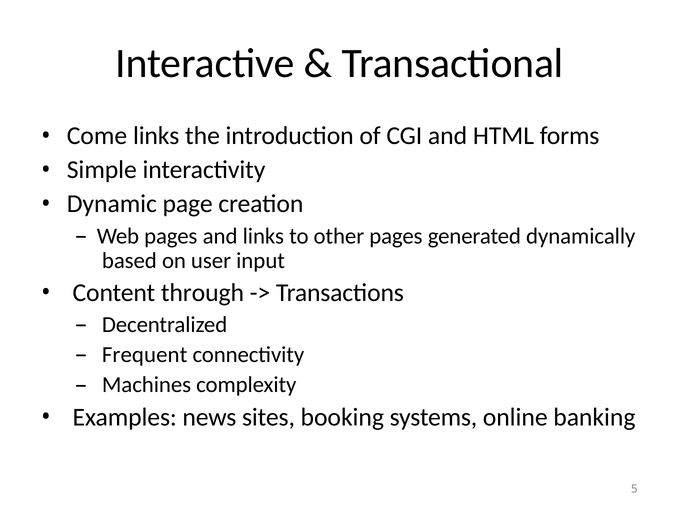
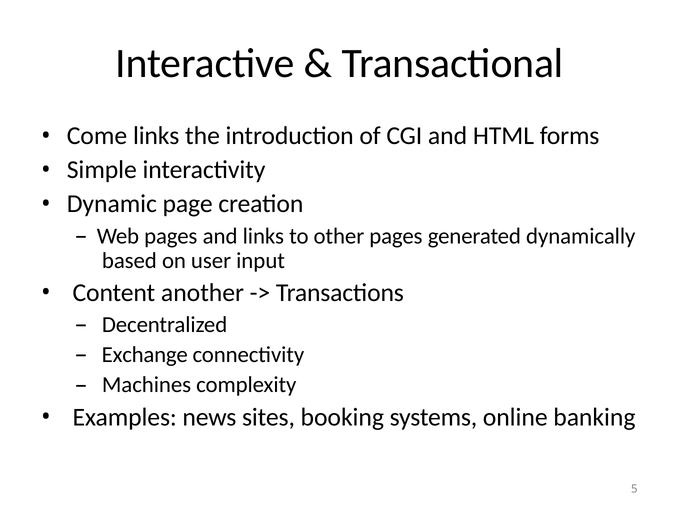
through: through -> another (202, 293)
Frequent: Frequent -> Exchange (145, 354)
